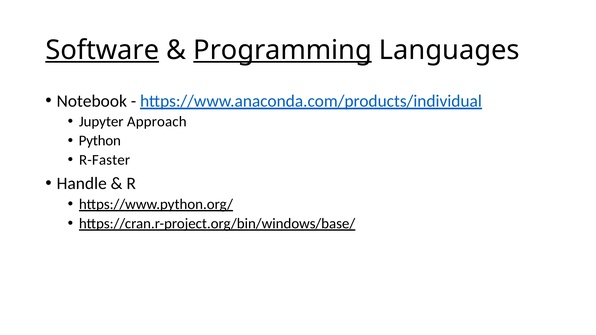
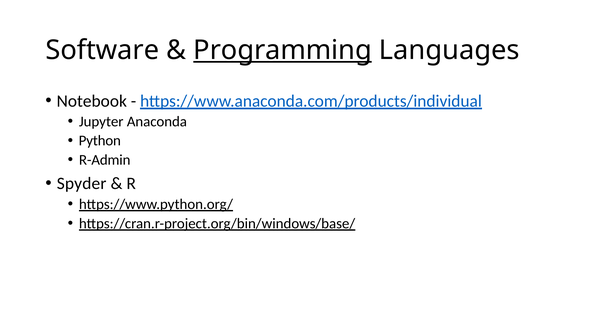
Software underline: present -> none (102, 50)
Approach: Approach -> Anaconda (157, 122)
R-Faster: R-Faster -> R-Admin (105, 160)
Handle: Handle -> Spyder (82, 184)
